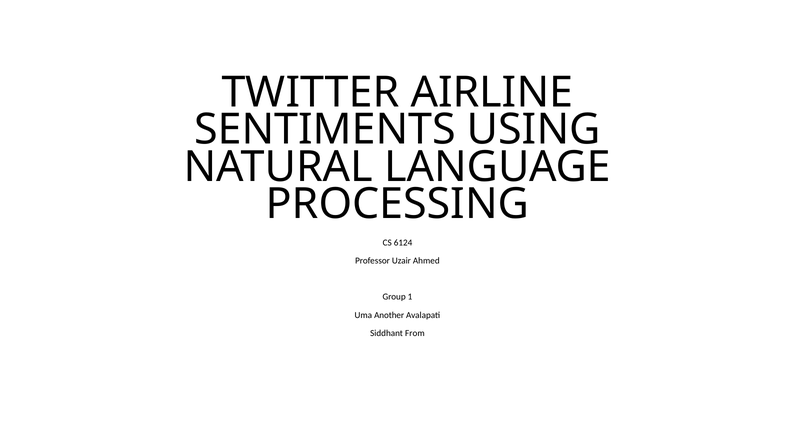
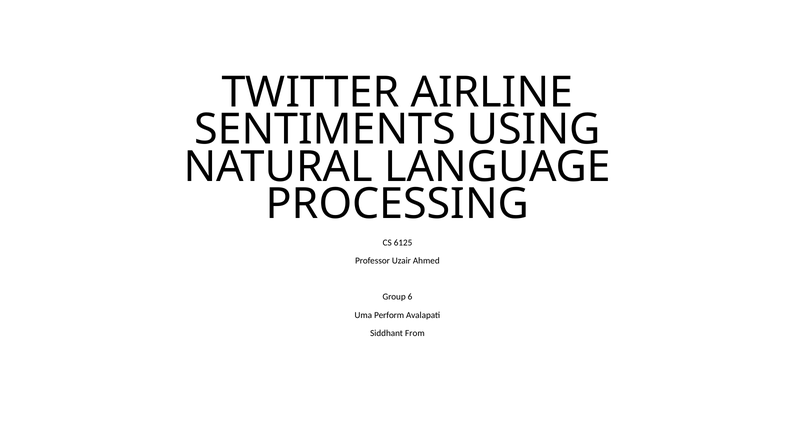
6124: 6124 -> 6125 (403, 243)
1: 1 -> 6 (410, 297)
Another: Another -> Perform (389, 315)
